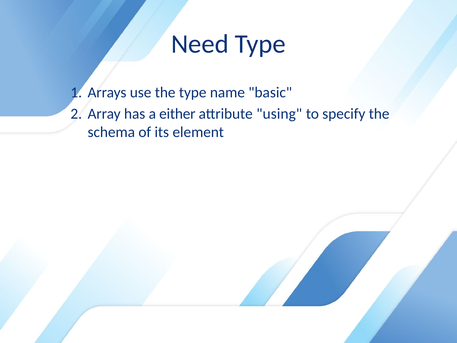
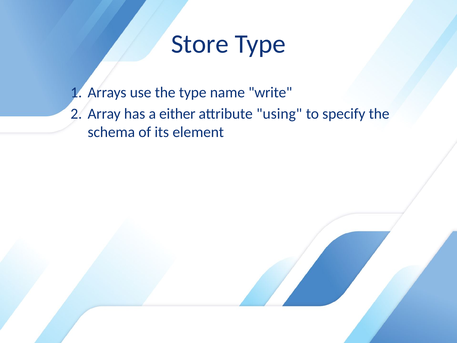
Need: Need -> Store (200, 44)
basic: basic -> write (270, 92)
